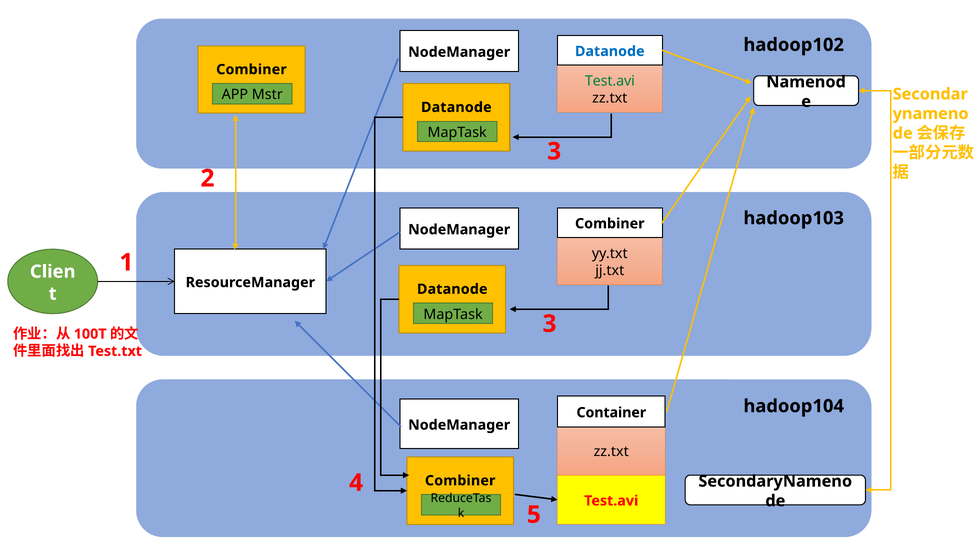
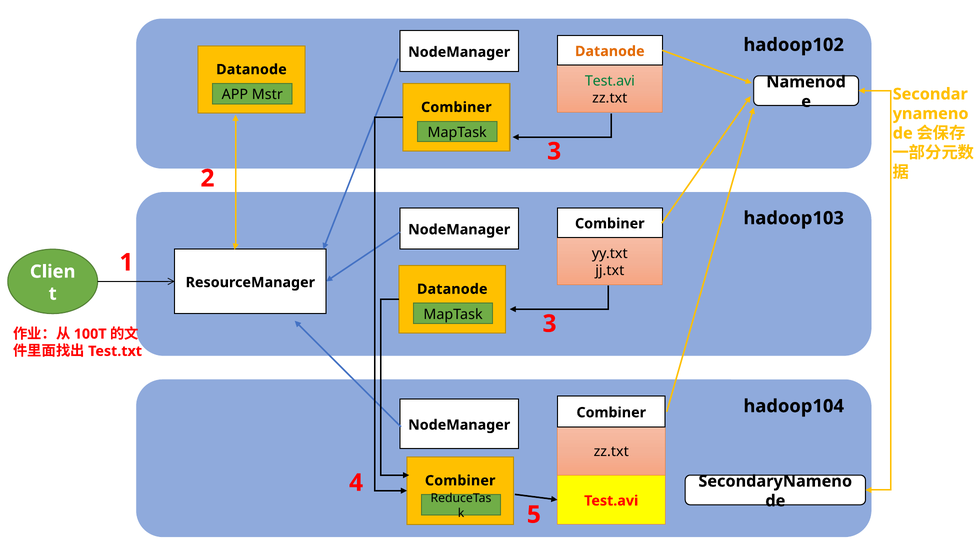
Datanode colour: blue -> orange (610, 51)
Combiner: Combiner -> Datanode (251, 70)
Datanode: Datanode -> Combiner (456, 107)
Container: Container -> Combiner (611, 413)
